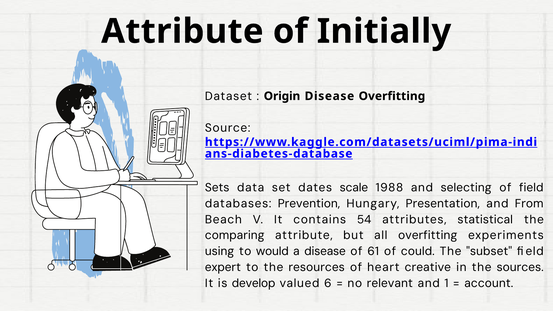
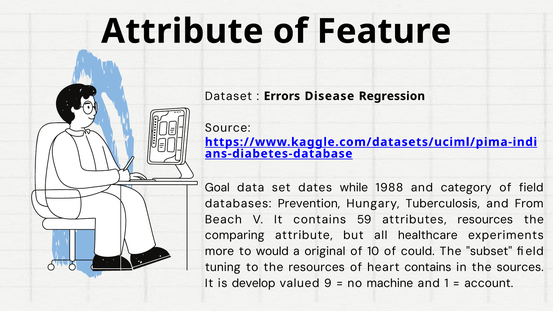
Initially: Initially -> Feature (384, 31)
Origin: Origin -> Errors (282, 96)
Disease Overfitting: Overfitting -> Regression (392, 96)
Sets: Sets -> Goal (217, 188)
scale: scale -> while (354, 188)
selecting: selecting -> category (466, 188)
Presentation: Presentation -> Tuberculosis (443, 204)
54: 54 -> 59 (364, 219)
attributes statistical: statistical -> resources (485, 219)
all overfitting: overfitting -> healthcare (428, 235)
using: using -> more (219, 251)
a disease: disease -> original (325, 251)
61: 61 -> 10 (373, 251)
expert: expert -> tuning (223, 267)
heart creative: creative -> contains (428, 267)
6: 6 -> 9 (328, 283)
relevant: relevant -> machine (390, 283)
